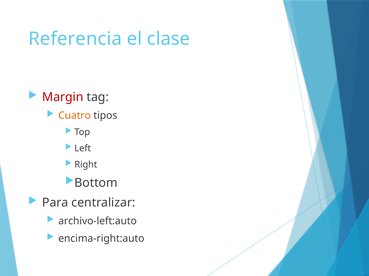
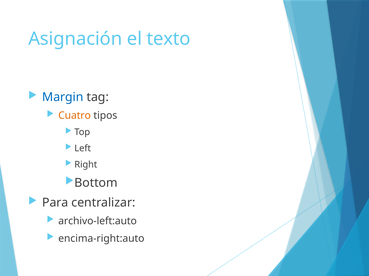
Referencia: Referencia -> Asignación (75, 39)
clase: clase -> texto (169, 39)
Margin colour: red -> blue (63, 97)
